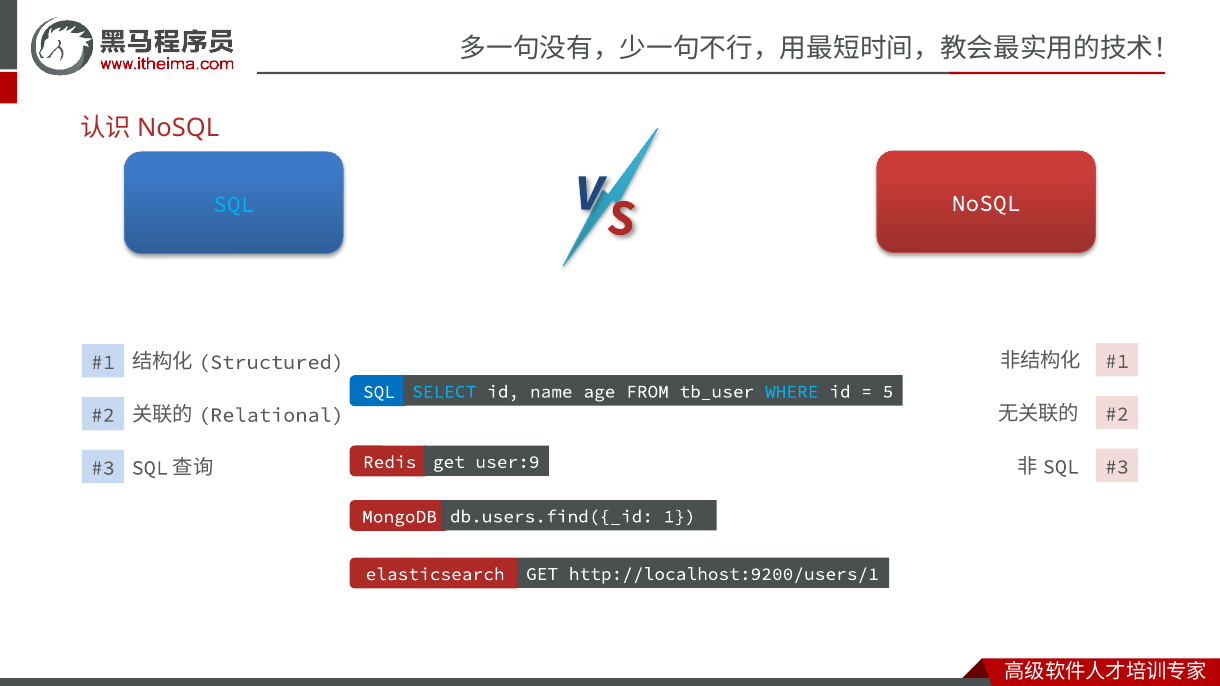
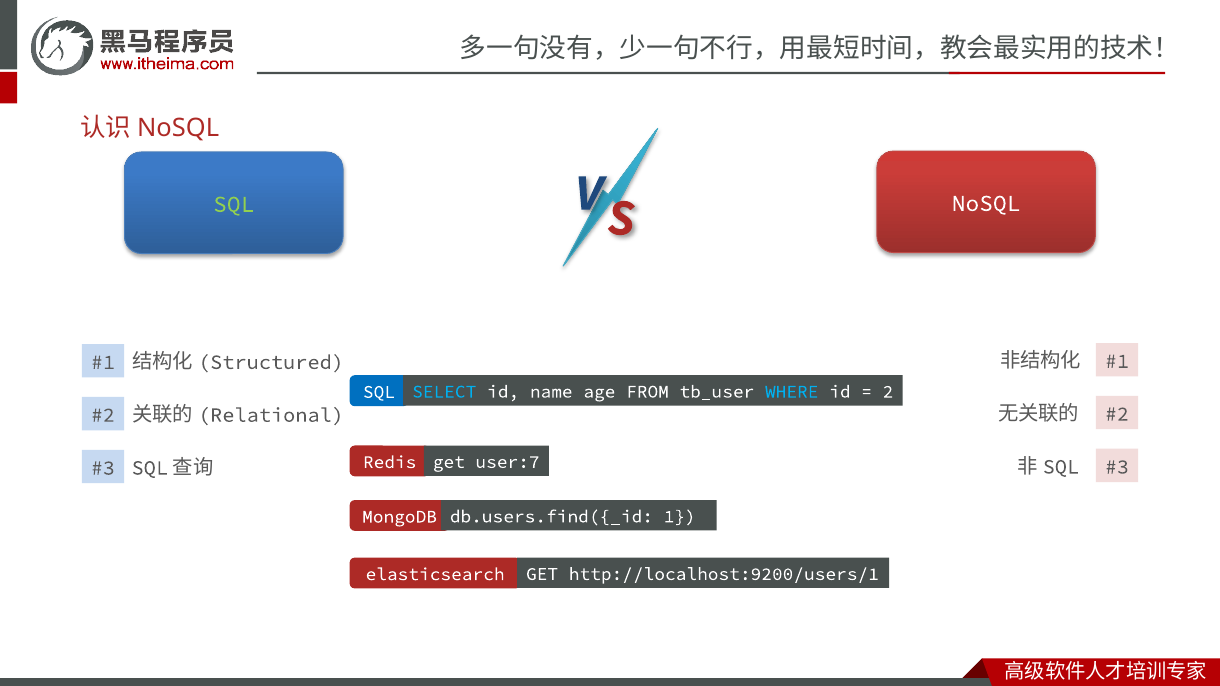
SQL colour: light blue -> light green (234, 204)
5: 5 -> 2 (888, 392)
user:9: user:9 -> user:7 (508, 462)
